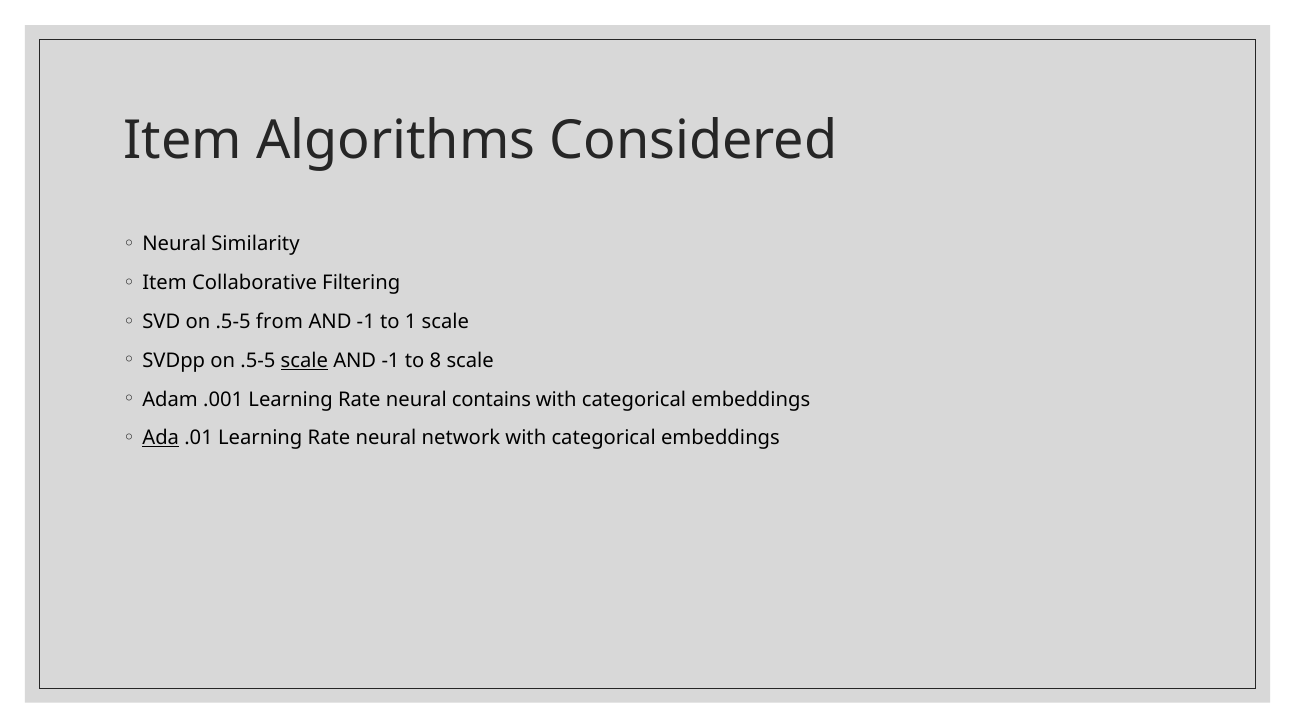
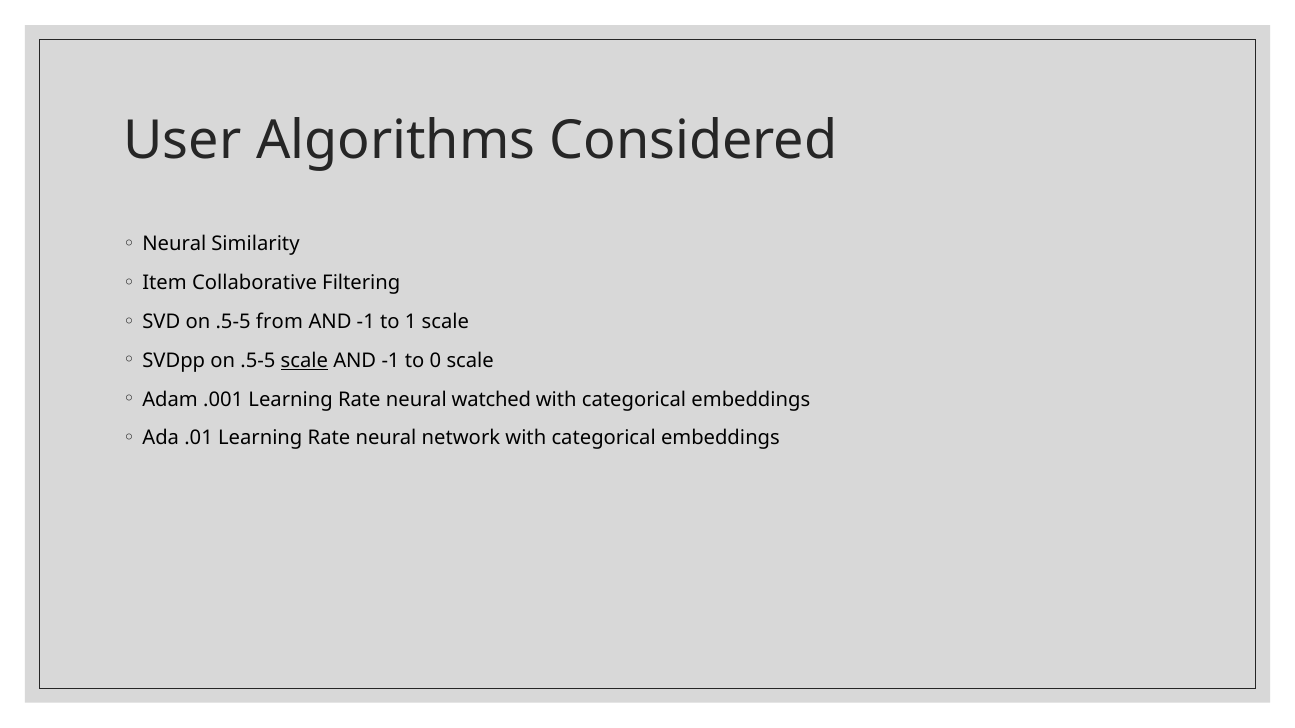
Item: Item -> User (182, 141)
8: 8 -> 0 (436, 361)
contains: contains -> watched (491, 400)
Ada underline: present -> none (161, 438)
